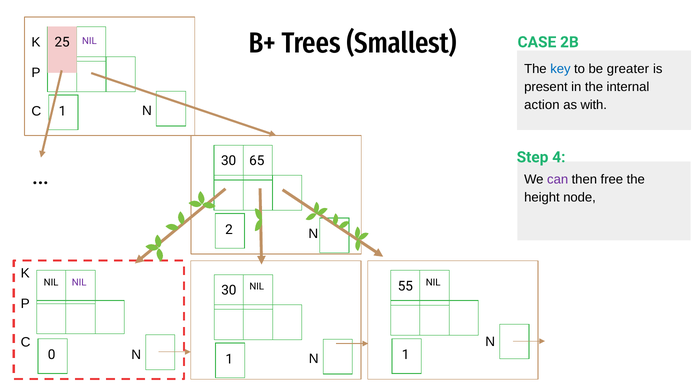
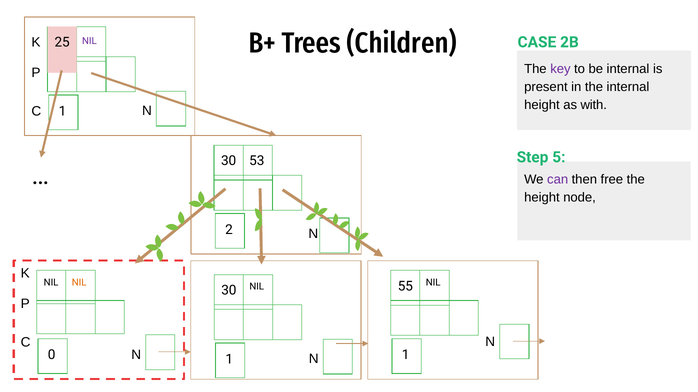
Smallest: Smallest -> Children (402, 43)
key colour: blue -> purple (560, 69)
be greater: greater -> internal (628, 69)
action: action -> height (542, 105)
4: 4 -> 5 (559, 157)
65: 65 -> 53 (257, 161)
NIL colour: purple -> orange (79, 283)
